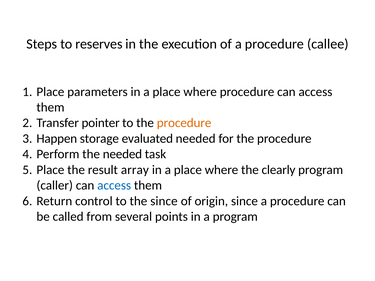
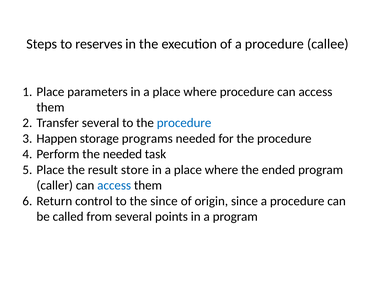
Transfer pointer: pointer -> several (101, 123)
procedure colour: orange -> blue (184, 123)
evaluated: evaluated -> programs (147, 139)
array: array -> store (135, 170)
clearly: clearly -> ended (278, 170)
